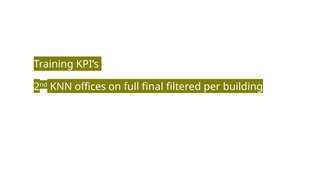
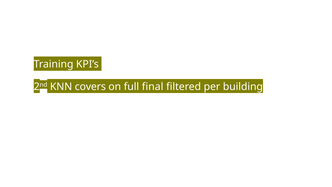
offices: offices -> covers (90, 86)
